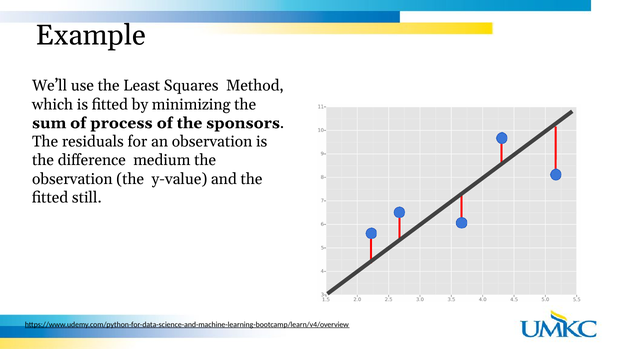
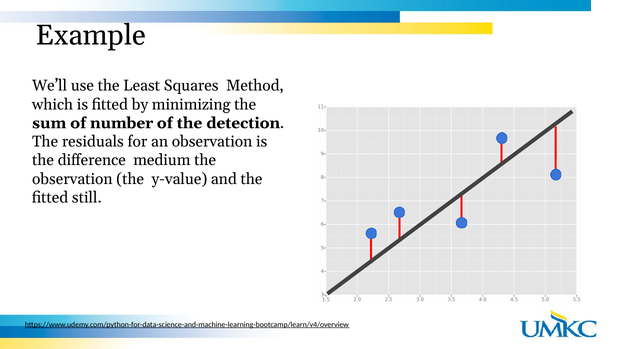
process: process -> number (122, 123)
sponsors: sponsors -> detection (243, 123)
